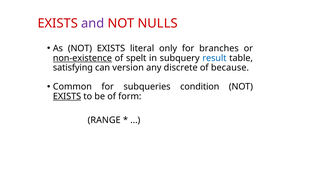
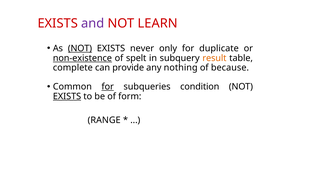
NULLS: NULLS -> LEARN (158, 23)
NOT underline: none -> present (80, 48)
literal: literal -> never (142, 48)
branches: branches -> duplicate (219, 48)
result colour: blue -> orange (214, 58)
satisfying: satisfying -> complete (73, 68)
version: version -> provide (128, 68)
discrete: discrete -> nothing (181, 68)
for underline: none -> present (108, 87)
